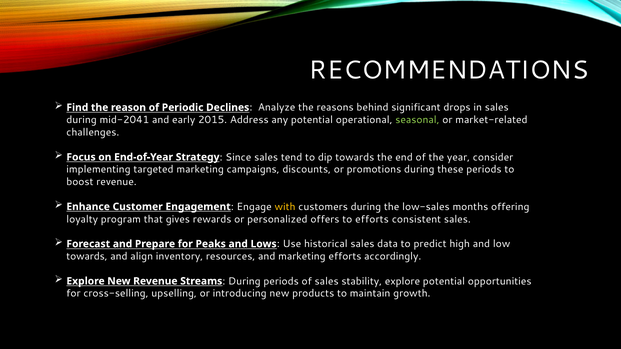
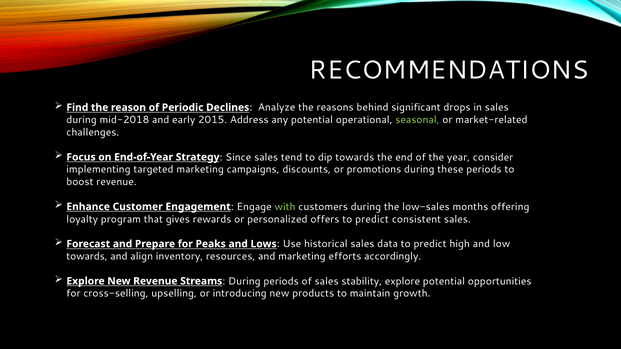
mid-2041: mid-2041 -> mid-2018 (124, 120)
with colour: yellow -> light green (285, 207)
offers to efforts: efforts -> predict (372, 219)
